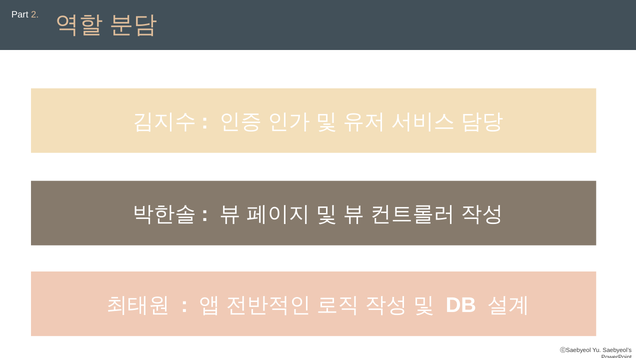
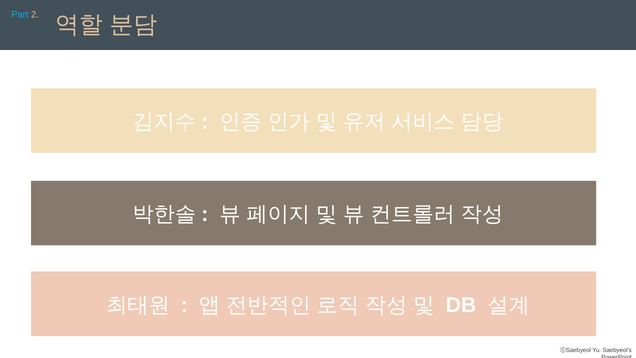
Part colour: white -> light blue (20, 14)
